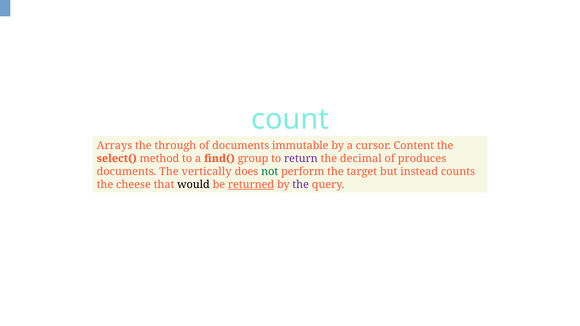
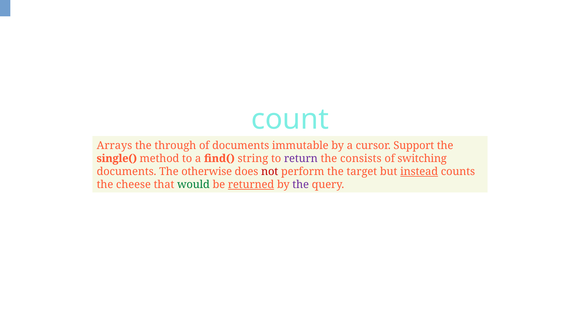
Content: Content -> Support (414, 146)
select(: select( -> single( (117, 159)
group: group -> string (253, 159)
decimal: decimal -> consists (361, 159)
produces: produces -> switching (422, 159)
vertically: vertically -> otherwise (207, 172)
not colour: green -> red (270, 172)
instead underline: none -> present (419, 172)
would colour: black -> green (193, 185)
